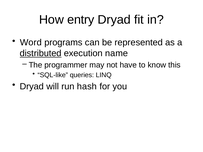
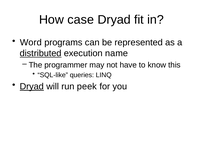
entry: entry -> case (81, 20)
Dryad underline: none -> present (32, 87)
hash: hash -> peek (87, 87)
